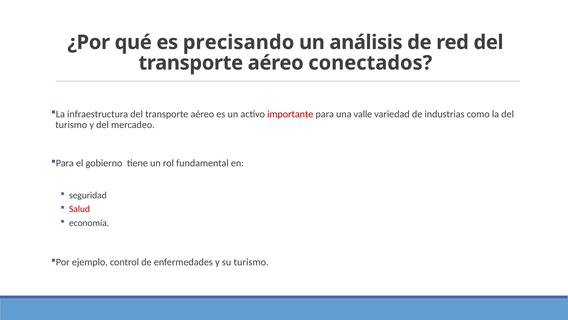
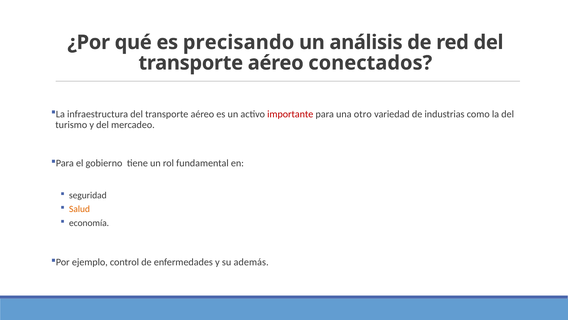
valle: valle -> otro (363, 114)
Salud colour: red -> orange (79, 209)
su turismo: turismo -> además (251, 262)
